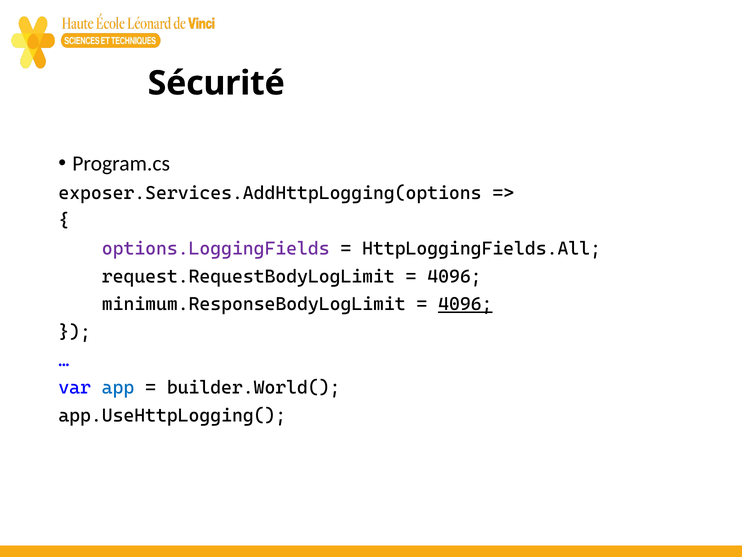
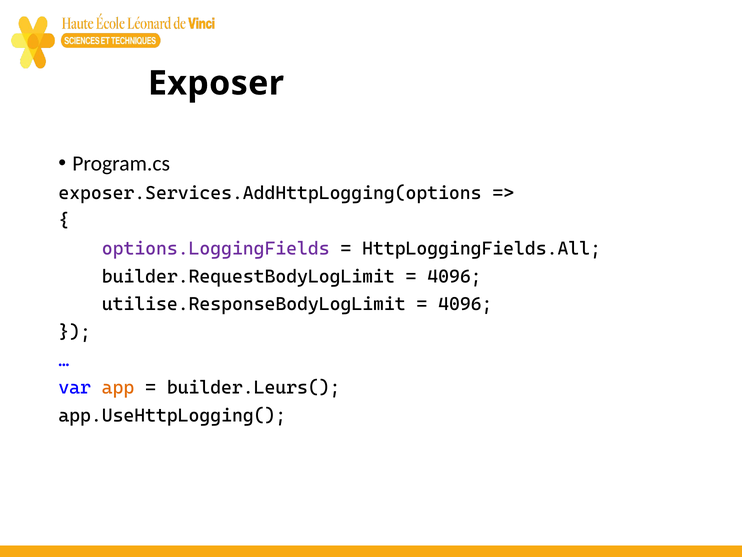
Sécurité: Sécurité -> Exposer (216, 83)
request.RequestBodyLogLimit: request.RequestBodyLogLimit -> builder.RequestBodyLogLimit (248, 276)
minimum.ResponseBodyLogLimit: minimum.ResponseBodyLogLimit -> utilise.ResponseBodyLogLimit (254, 304)
4096 underline: present -> none (465, 304)
app colour: blue -> orange (118, 387)
builder.World(: builder.World( -> builder.Leurs( (254, 387)
